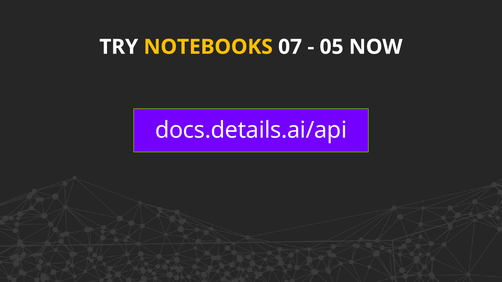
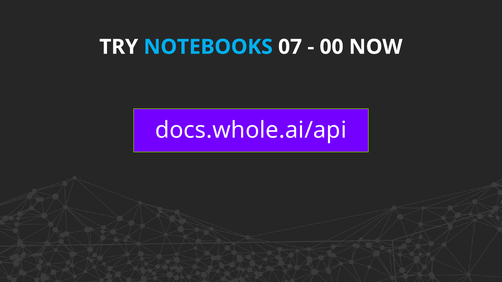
NOTEBOOKS colour: yellow -> light blue (208, 47)
05: 05 -> 00 (332, 47)
docs.details.ai/api: docs.details.ai/api -> docs.whole.ai/api (251, 130)
